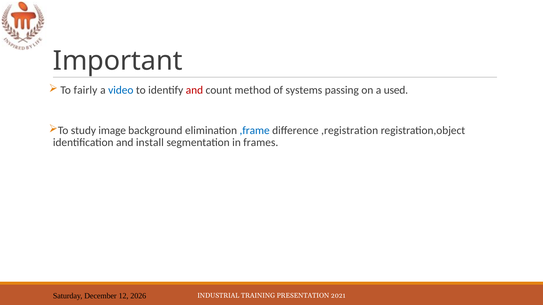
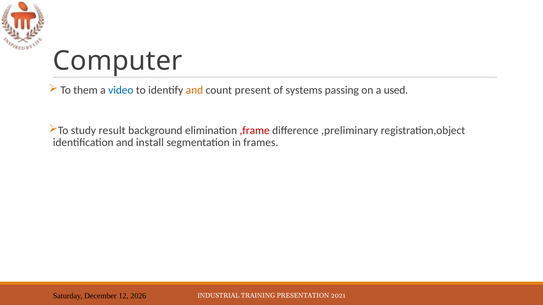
Important: Important -> Computer (118, 61)
fairly: fairly -> them (86, 90)
and colour: red -> orange (194, 90)
method: method -> present (253, 90)
image: image -> result (112, 131)
,frame colour: blue -> red (255, 131)
,registration: ,registration -> ,preliminary (350, 131)
